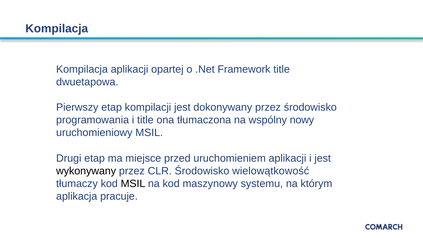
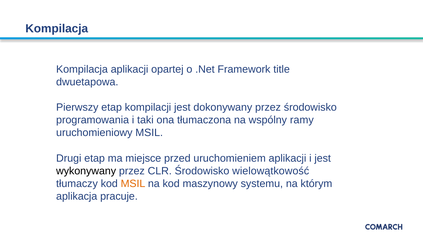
i title: title -> taki (145, 120)
nowy: nowy -> ramy (302, 120)
MSIL colour: black -> orange (133, 184)
